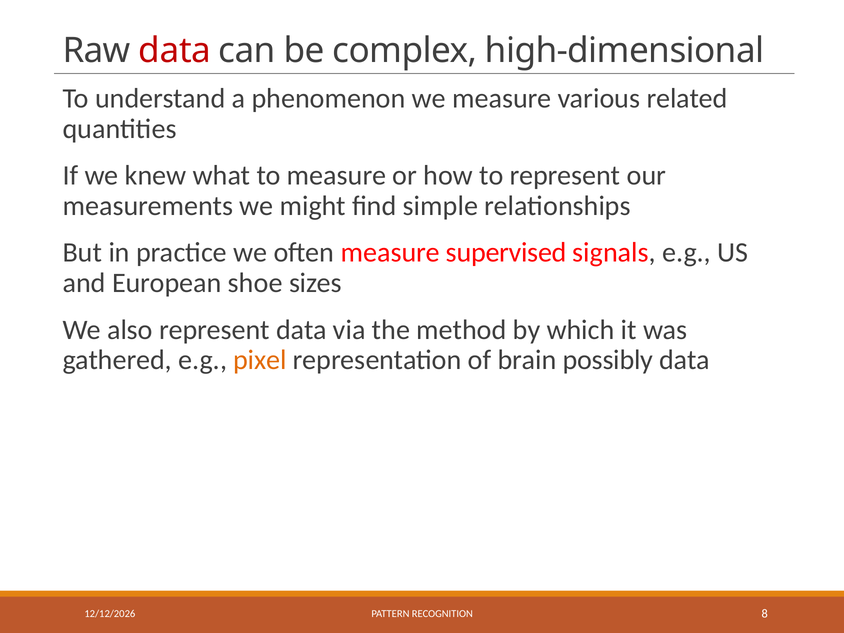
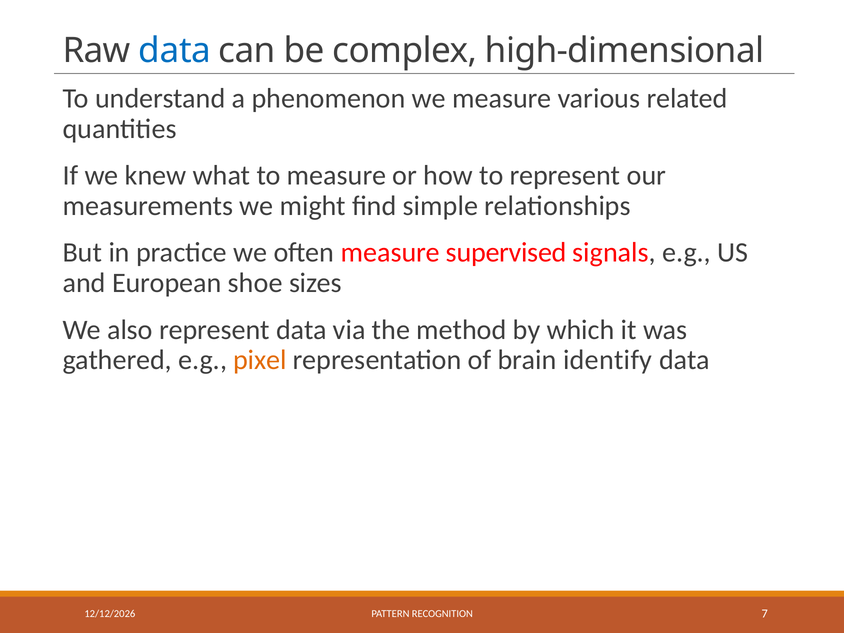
data colour: red -> blue (175, 51)
possibly: possibly -> identify (608, 360)
8: 8 -> 7 (765, 614)
